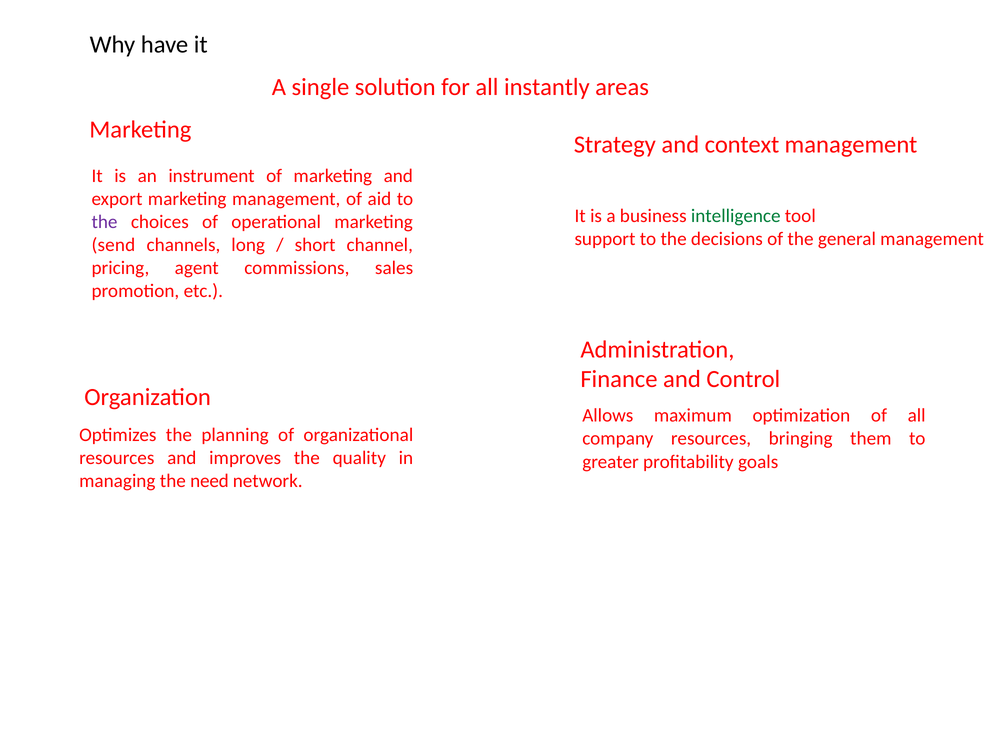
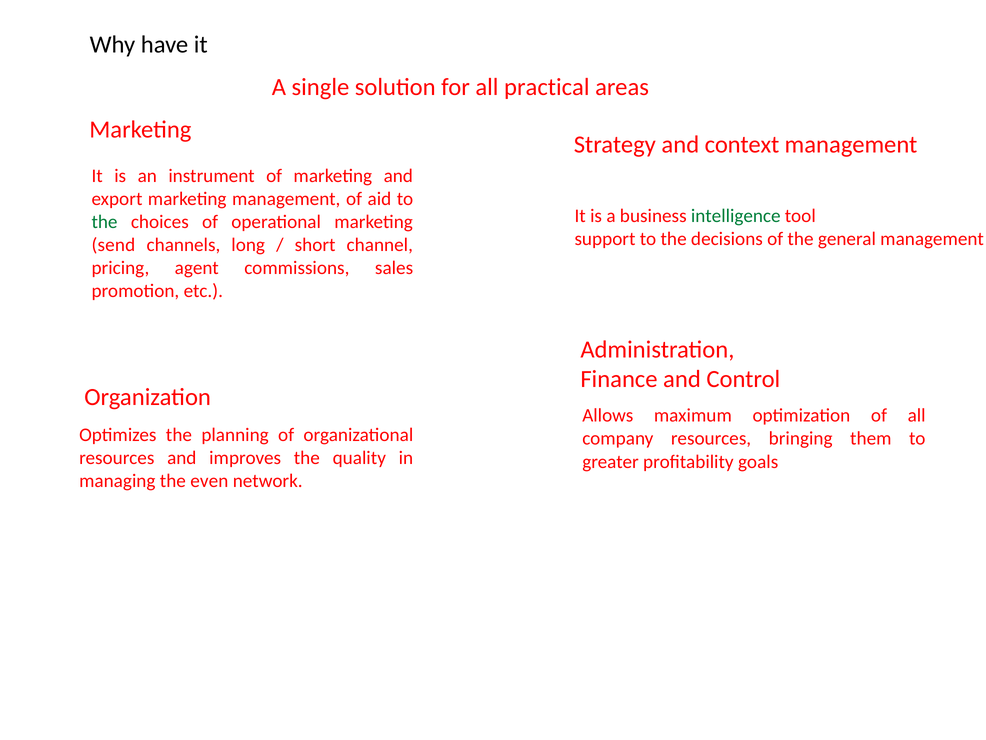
instantly: instantly -> practical (547, 87)
the colour: purple -> green (105, 222)
need: need -> even (209, 481)
